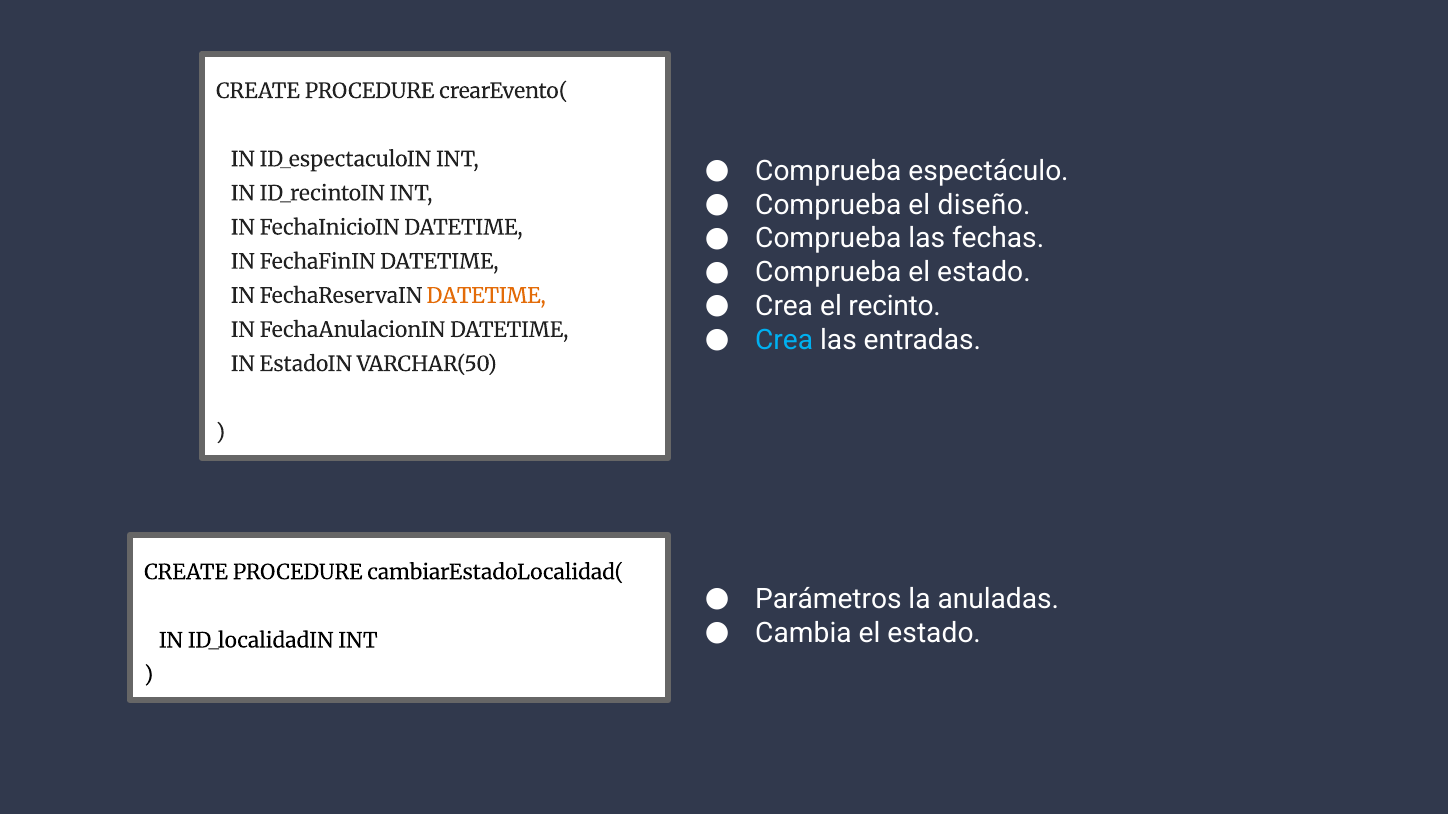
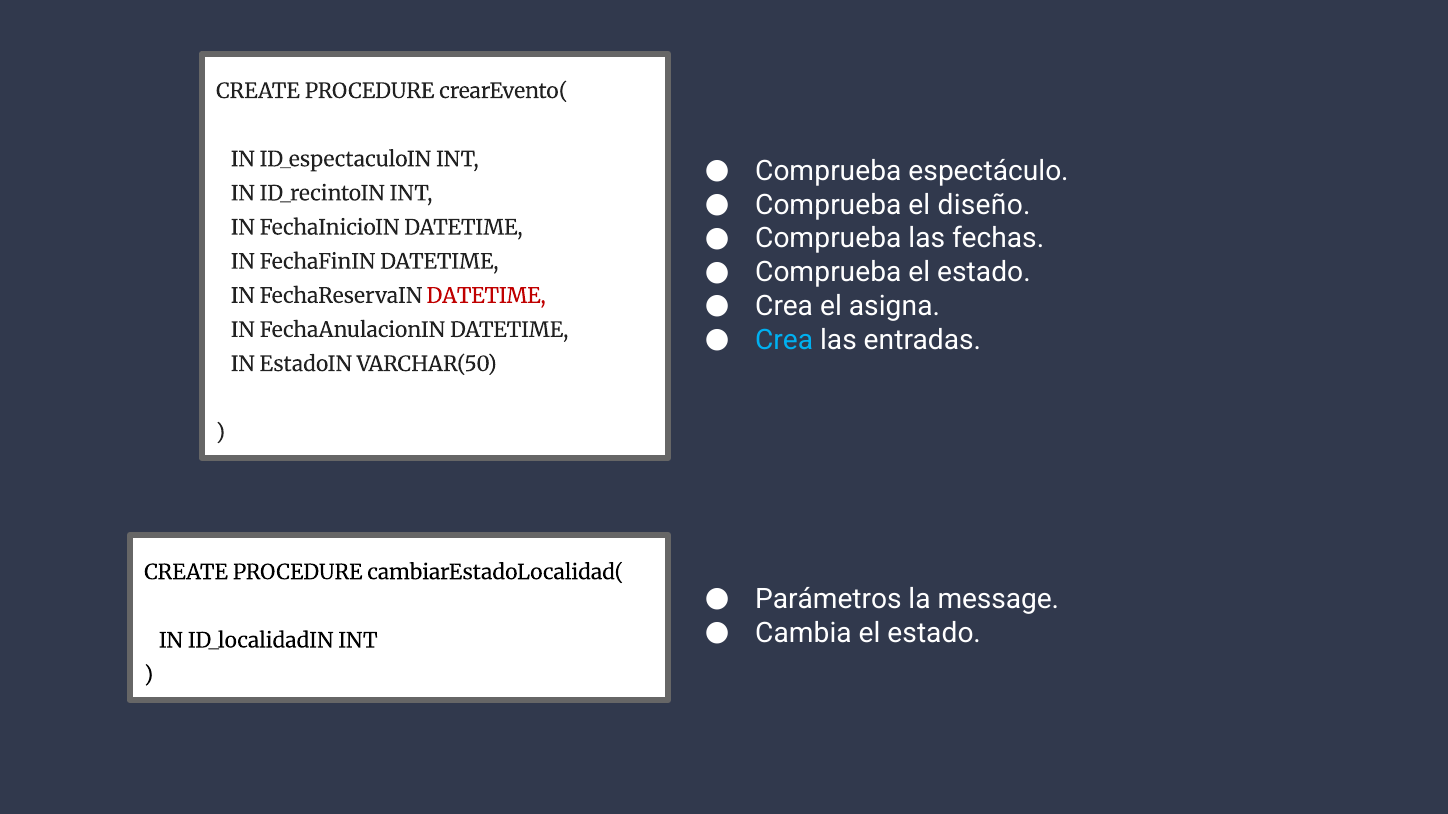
DATETIME colour: orange -> red (486, 296)
recinto: recinto -> asigna (894, 306)
anuladas: anuladas -> message (998, 599)
